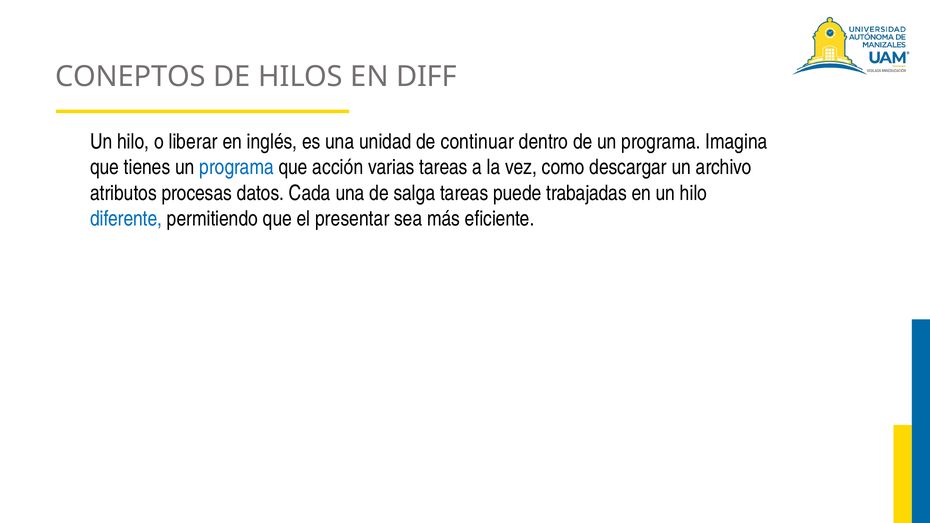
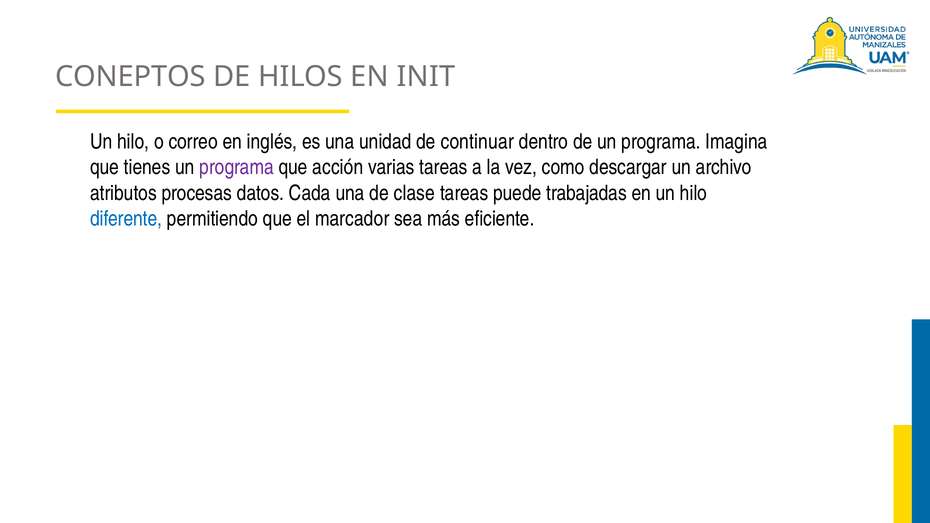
DIFF: DIFF -> INIT (426, 77)
liberar: liberar -> correo (193, 142)
programa colour: blue -> purple (237, 167)
salga: salga -> clase (414, 193)
presentar: presentar -> marcador (352, 219)
